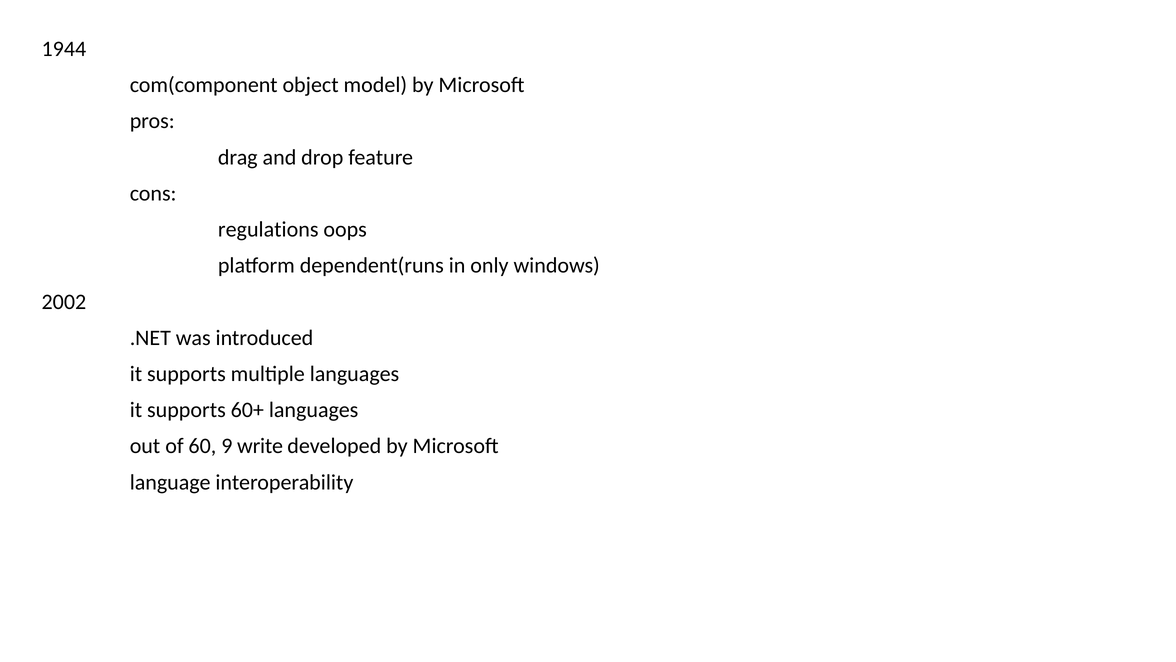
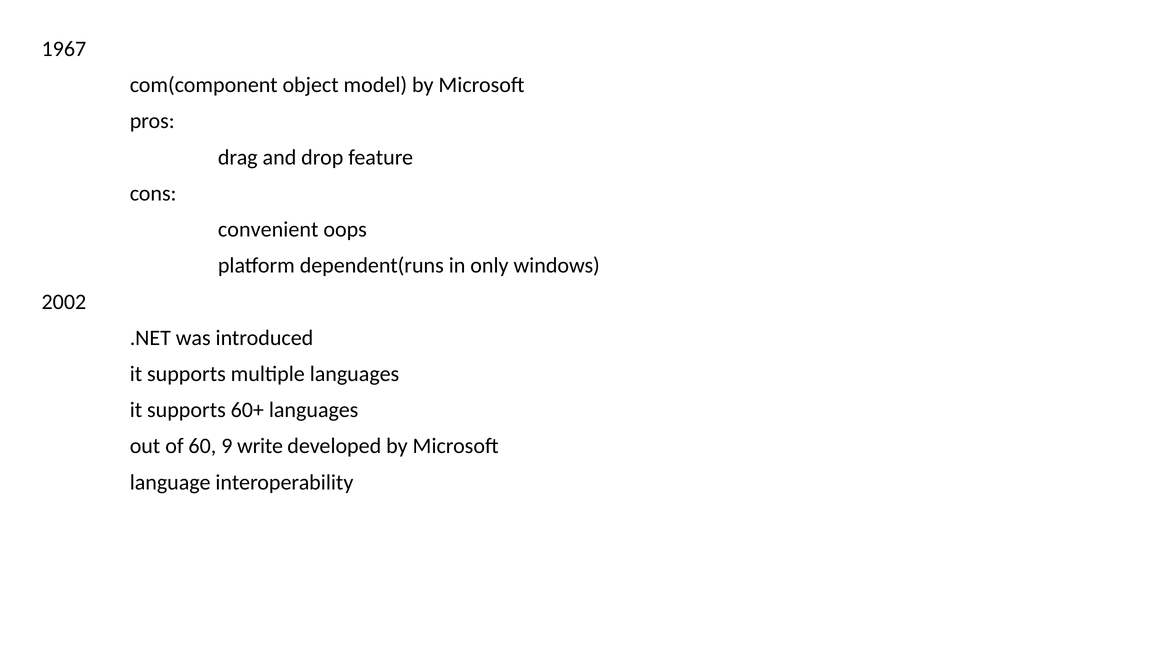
1944: 1944 -> 1967 (64, 49)
regulations: regulations -> convenient (268, 229)
